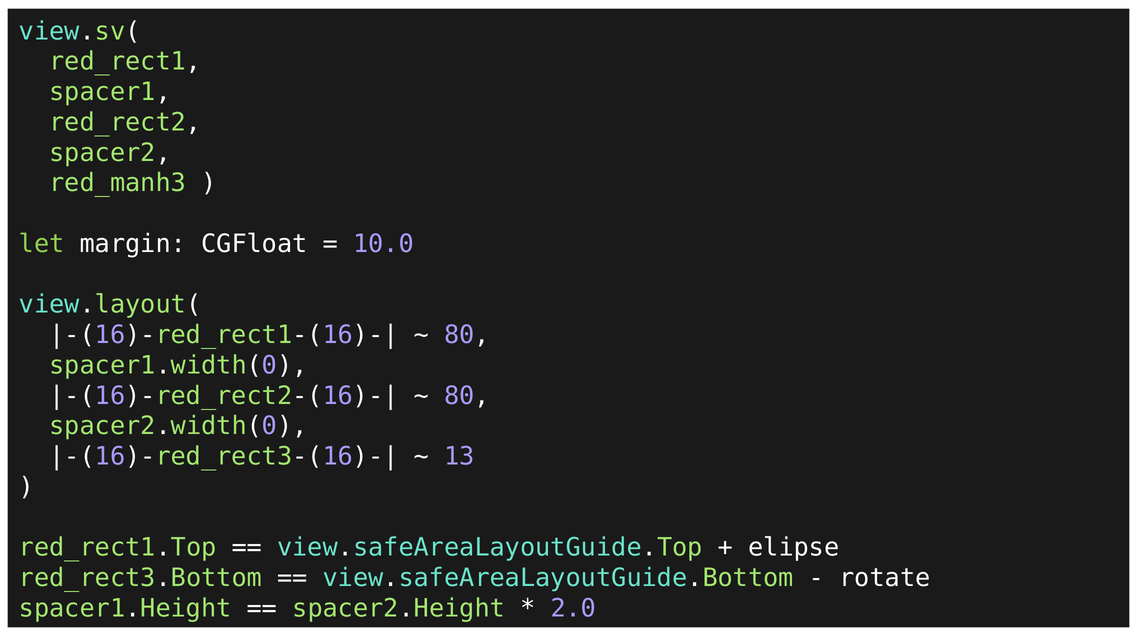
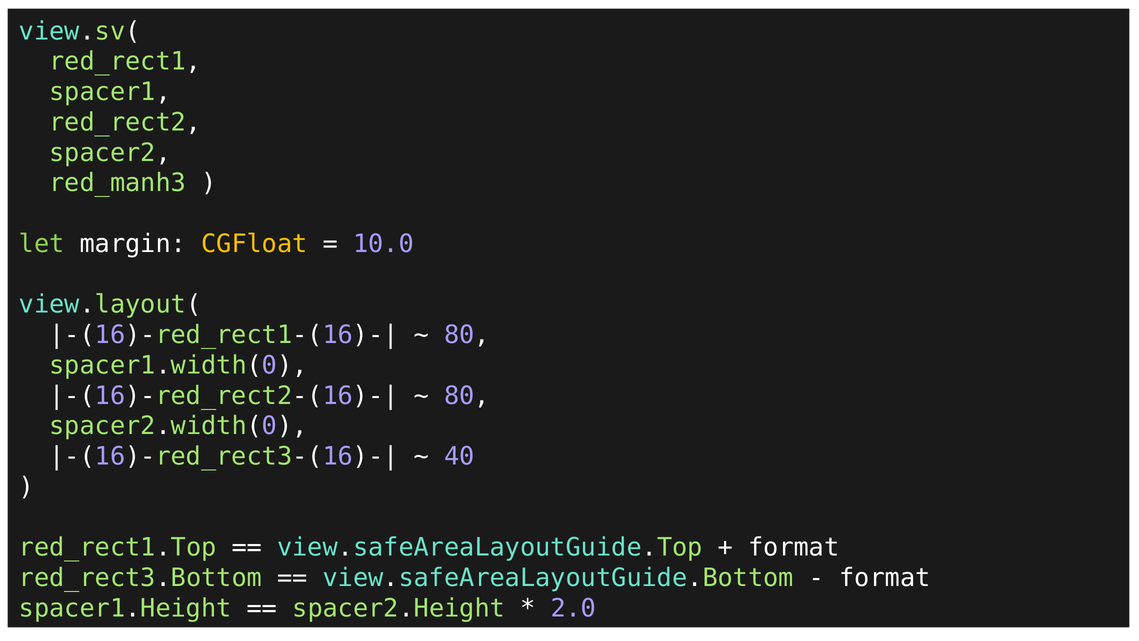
CGFloat colour: white -> yellow (254, 244)
13: 13 -> 40 (459, 456)
elipse: elipse -> format (794, 547)
rotate: rotate -> format (885, 578)
